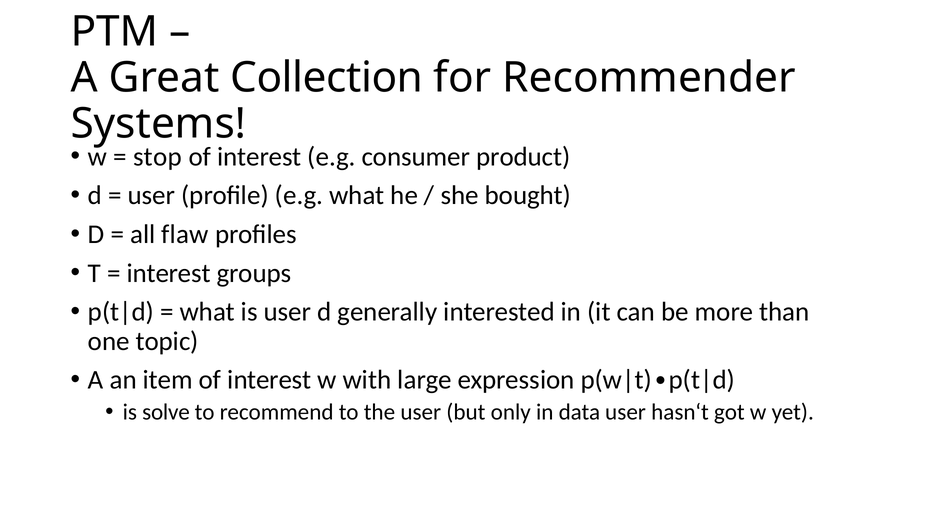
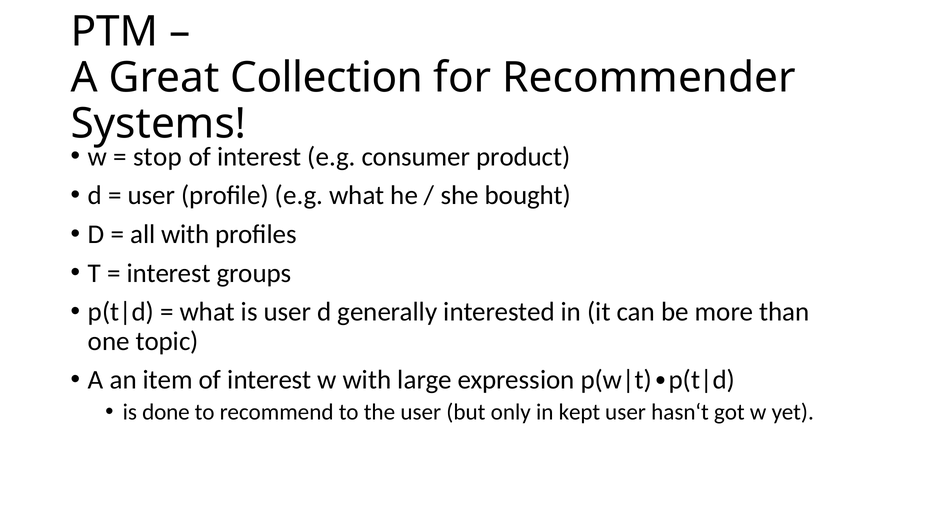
all flaw: flaw -> with (185, 234)
solve: solve -> done (166, 412)
data: data -> kept (579, 412)
